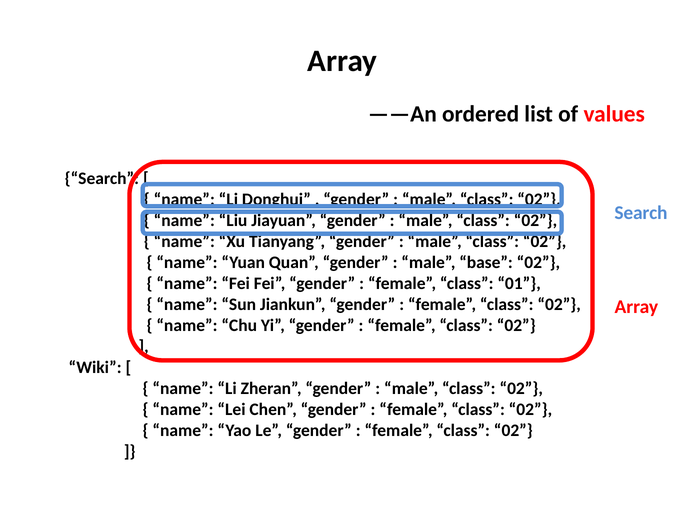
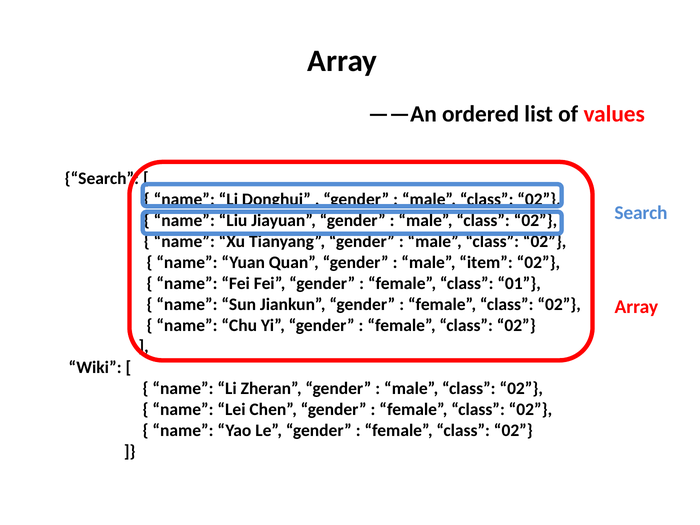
base: base -> item (486, 262)
